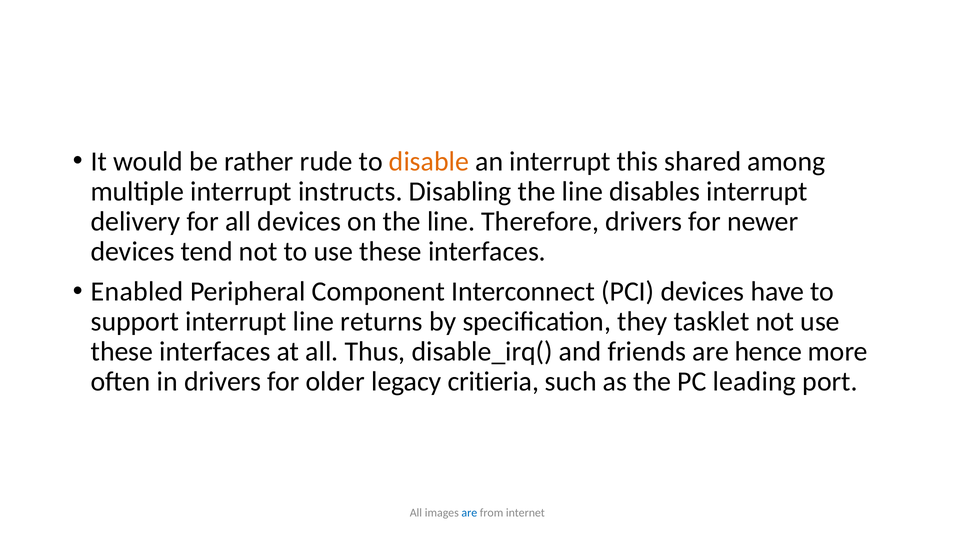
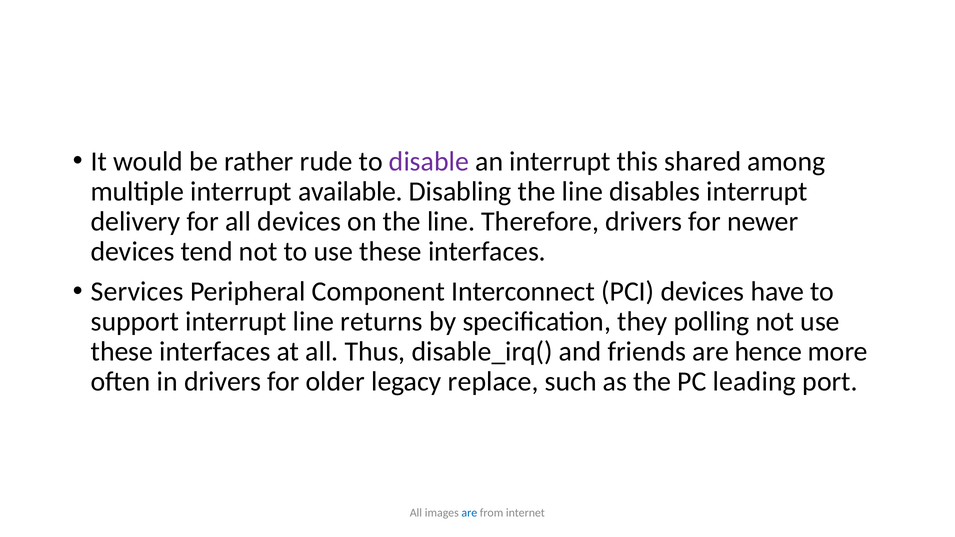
disable colour: orange -> purple (429, 161)
instructs: instructs -> available (350, 191)
Enabled: Enabled -> Services (137, 291)
tasklet: tasklet -> polling (712, 322)
critieria: critieria -> replace (493, 382)
